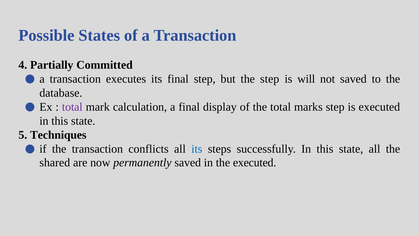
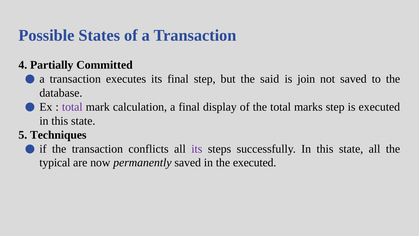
the step: step -> said (270, 79)
will: will -> join (306, 79)
its colour: blue -> purple (197, 149)
shared: shared -> typical (55, 163)
